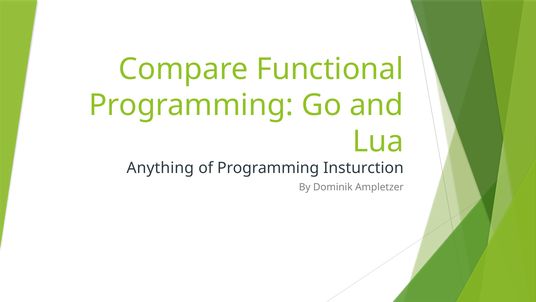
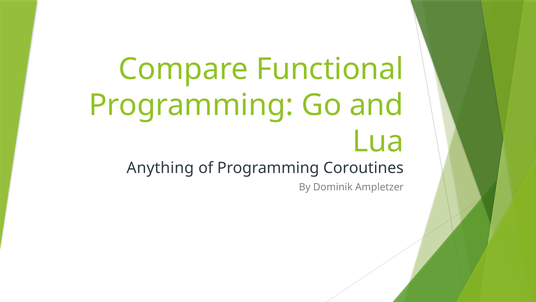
Insturction: Insturction -> Coroutines (363, 168)
